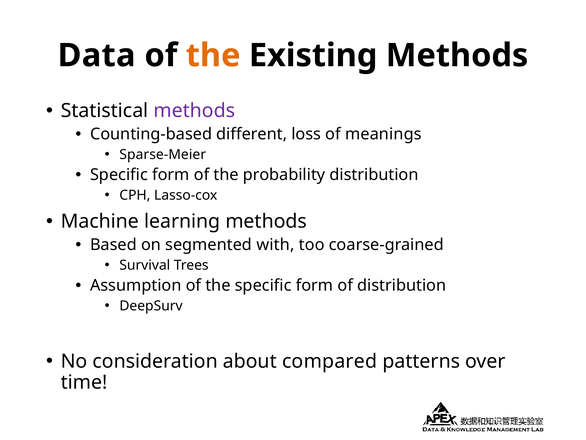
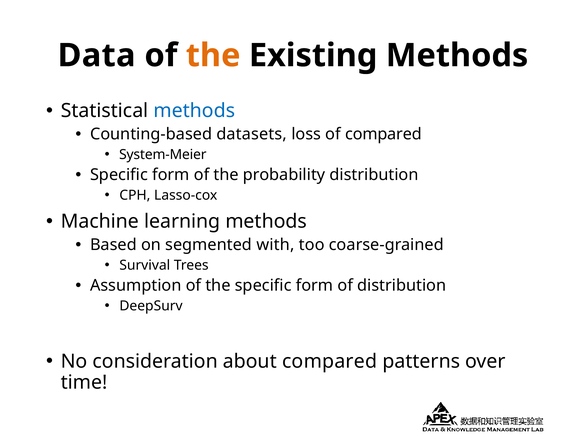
methods colour: purple -> blue (194, 111)
different: different -> datasets (252, 134)
of meanings: meanings -> compared (383, 134)
Sparse-Meier: Sparse-Meier -> System-Meier (163, 154)
